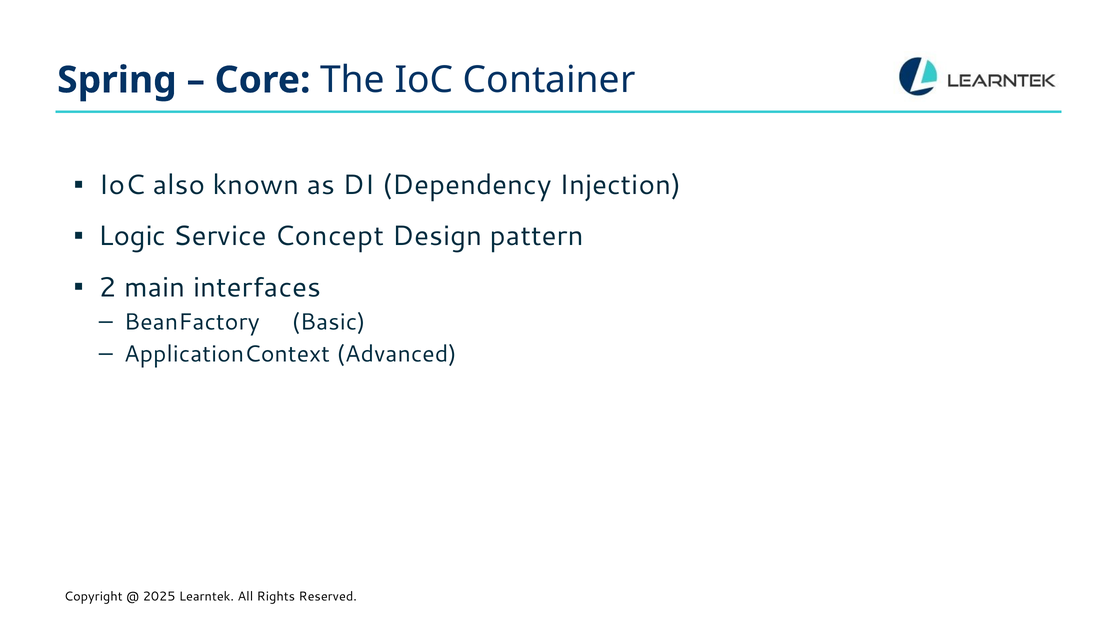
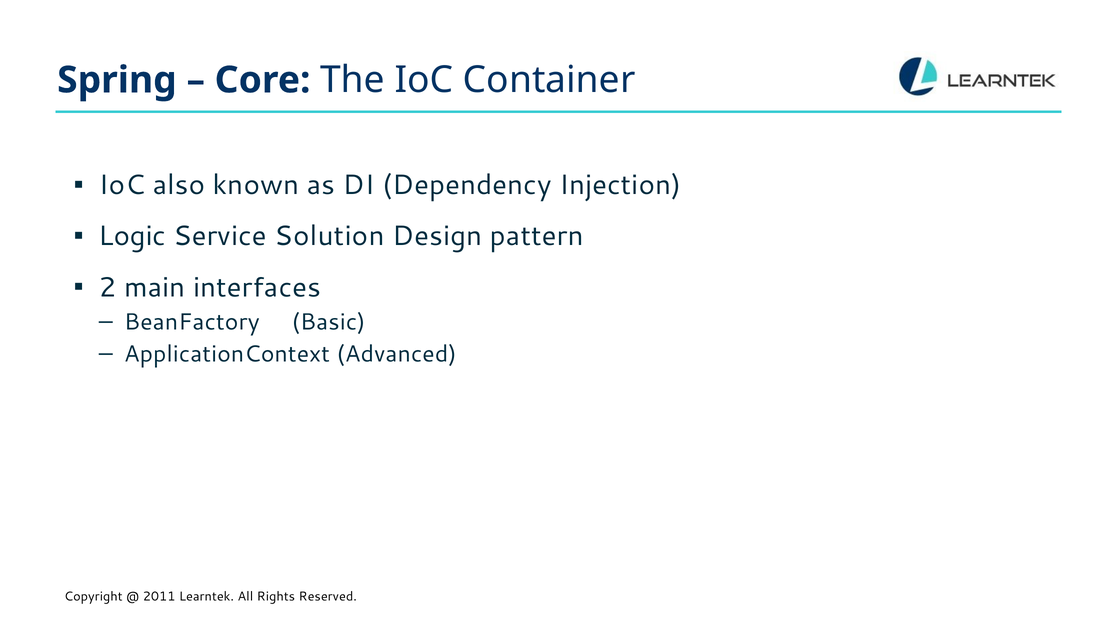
Concept: Concept -> Solution (330, 236)
2025: 2025 -> 2011 (159, 597)
